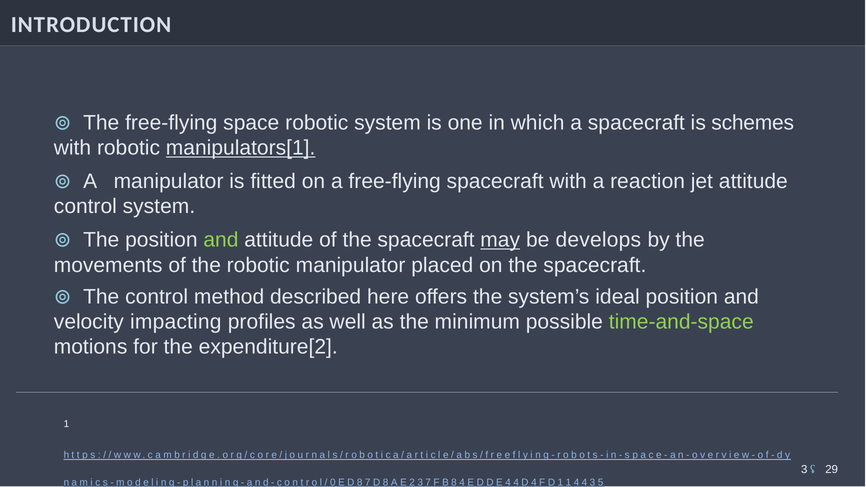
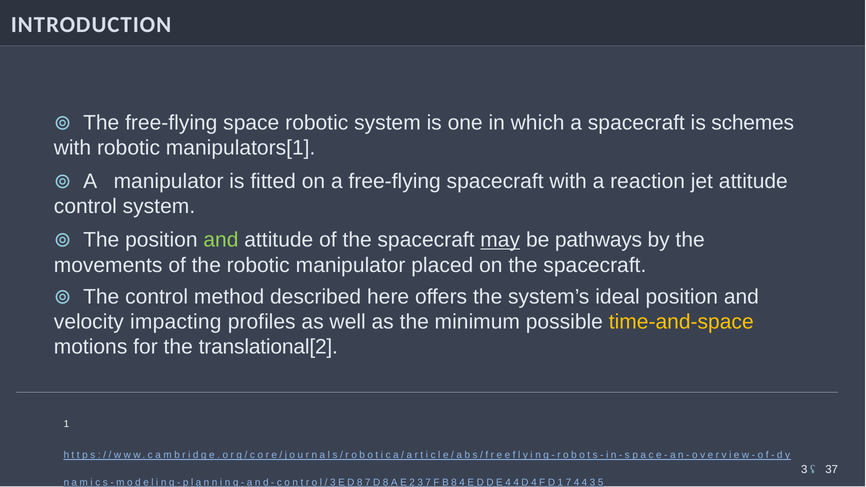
manipulators[1 underline: present -> none (241, 148)
develops: develops -> pathways (599, 240)
time-and-space colour: light green -> yellow (681, 322)
expenditure[2: expenditure[2 -> translational[2 (268, 347)
ʢ 29: 29 -> 37 (832, 470)
0: 0 -> 3 (333, 483)
1 1: 1 -> 7 (568, 483)
